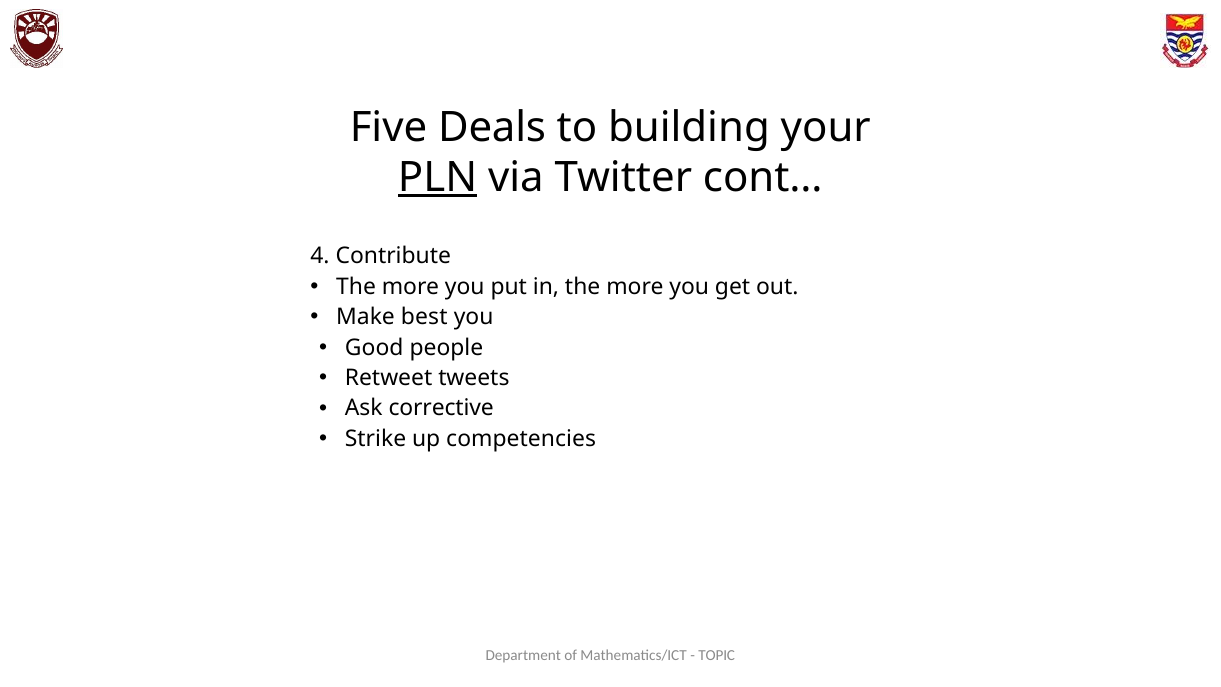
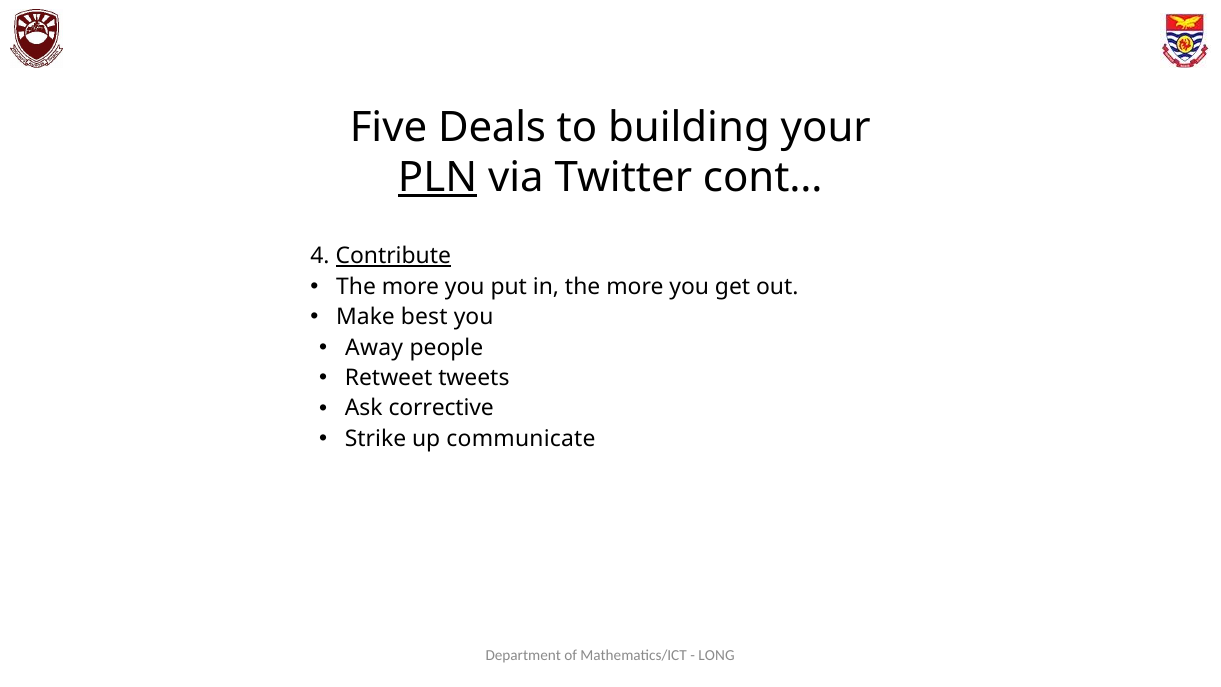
Contribute underline: none -> present (393, 256)
Good: Good -> Away (374, 347)
competencies: competencies -> communicate (521, 439)
TOPIC: TOPIC -> LONG (717, 656)
